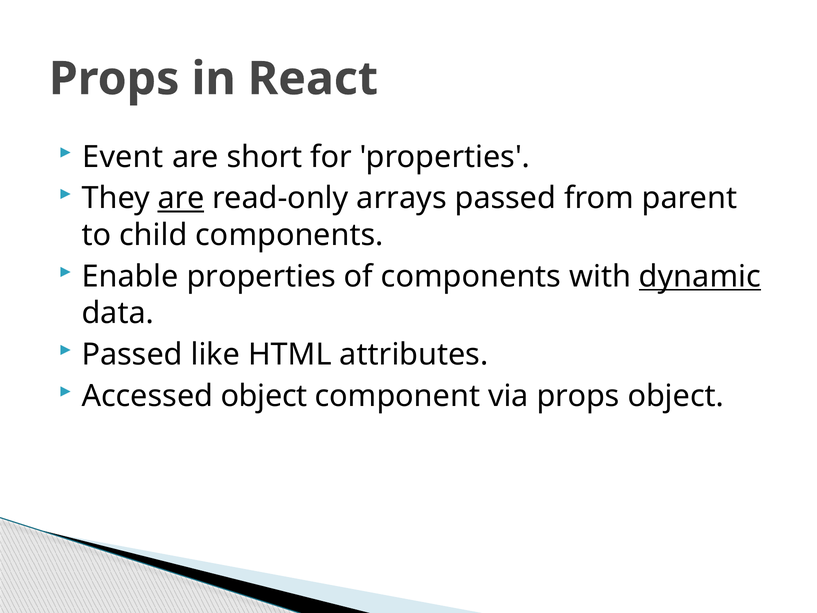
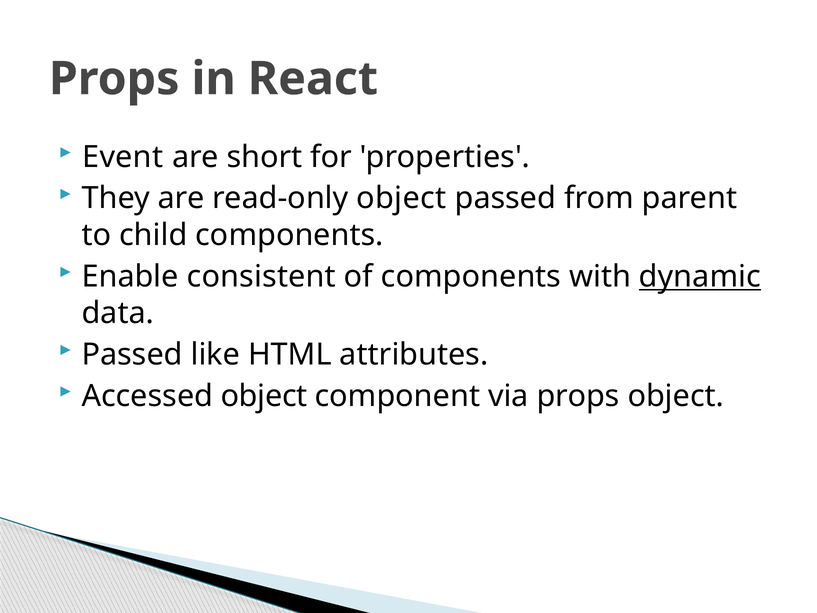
are underline: present -> none (181, 198)
read-only arrays: arrays -> object (401, 198)
Enable properties: properties -> consistent (261, 276)
